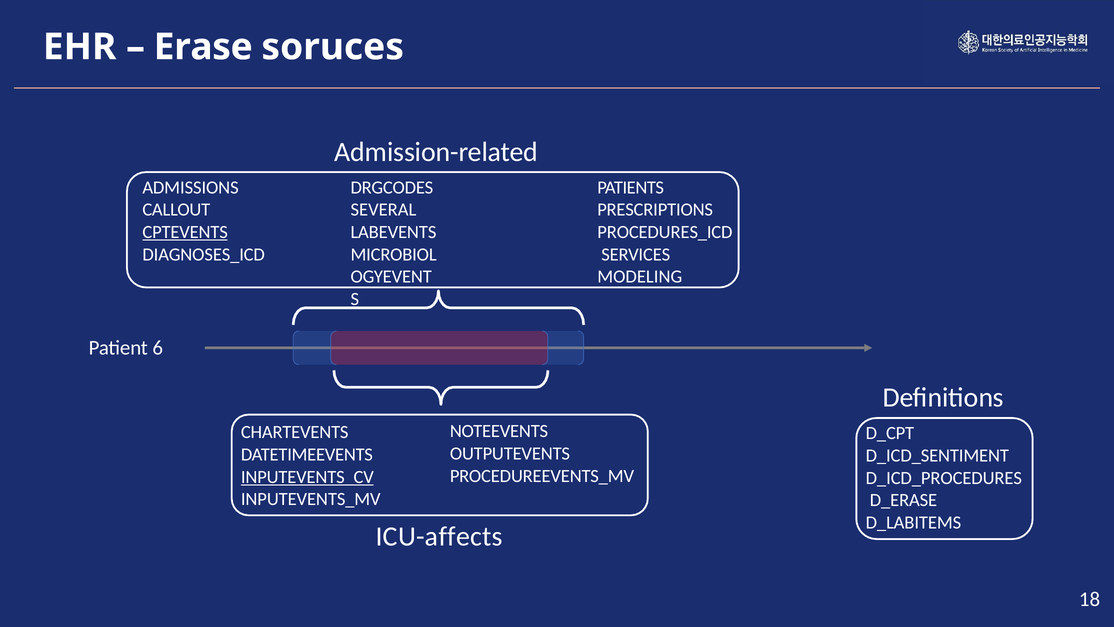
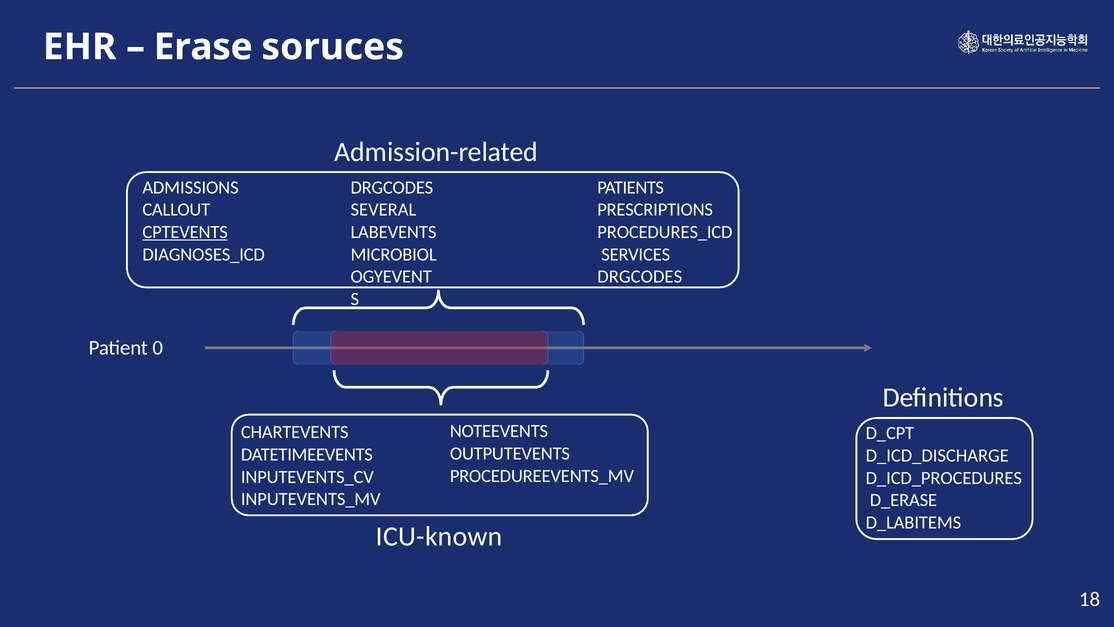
MODELING: MODELING -> DRGCODES (640, 277)
6: 6 -> 0 (158, 348)
D_ICD_SENTIMENT: D_ICD_SENTIMENT -> D_ICD_DISCHARGE (937, 455)
INPUTEVENTS_CV underline: present -> none (307, 477)
ICU-affects: ICU-affects -> ICU-known (439, 536)
